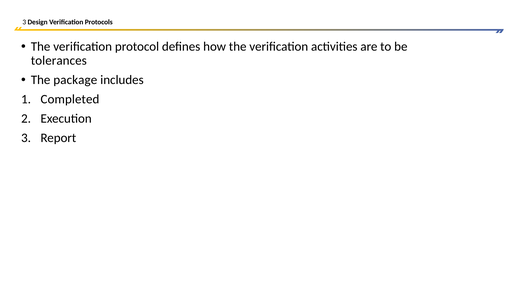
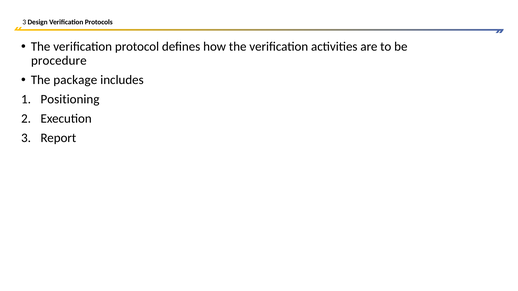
tolerances: tolerances -> procedure (59, 61)
Completed: Completed -> Positioning (70, 99)
